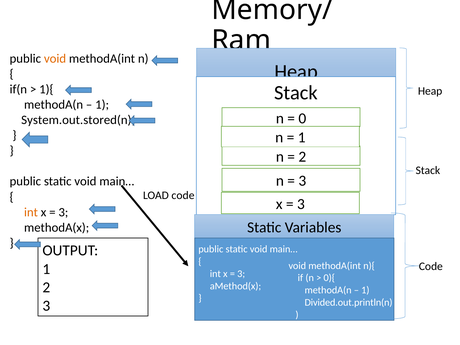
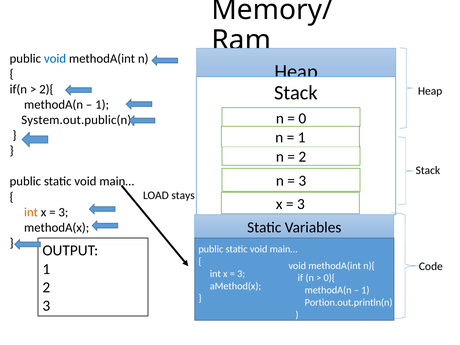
void colour: orange -> blue (55, 59)
1){: 1){ -> 2){ (46, 89)
System.out.stored(n: System.out.stored(n -> System.out.public(n (78, 120)
LOAD code: code -> stays (183, 195)
Divided.out.println(n: Divided.out.println(n -> Portion.out.println(n (349, 302)
